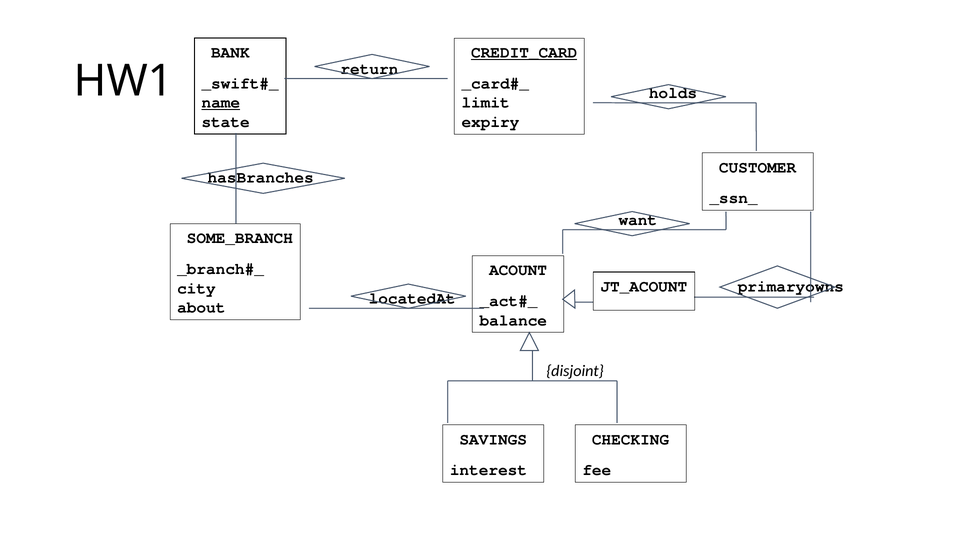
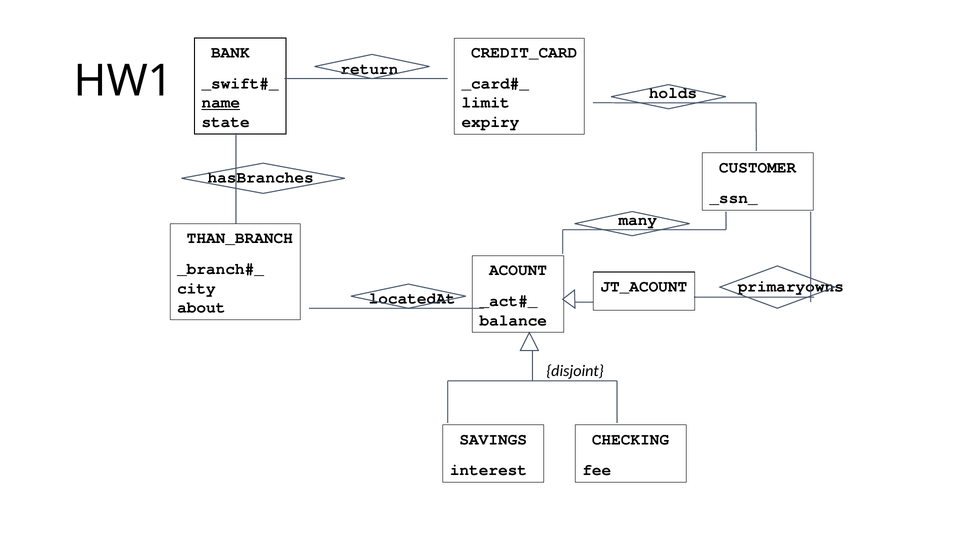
CREDIT_CARD underline: present -> none (524, 52)
want: want -> many (638, 220)
SOME_BRANCH: SOME_BRANCH -> THAN_BRANCH (240, 238)
